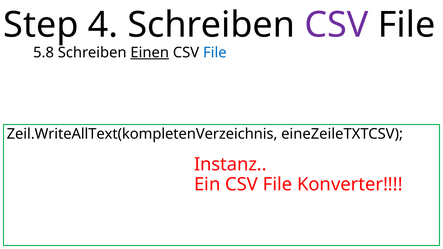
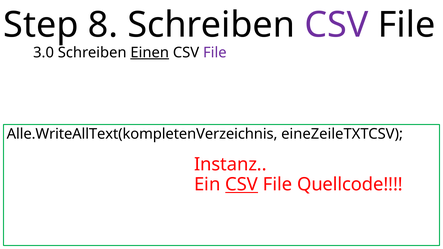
4: 4 -> 8 (103, 25)
5.8: 5.8 -> 3.0 (44, 53)
File colour: blue -> purple (215, 53)
Zeil.WriteAllText(kompletenVerzeichnis: Zeil.WriteAllText(kompletenVerzeichnis -> Alle.WriteAllText(kompletenVerzeichnis (142, 134)
CSV underline: none -> present (242, 185)
Konverter: Konverter -> Quellcode (350, 185)
